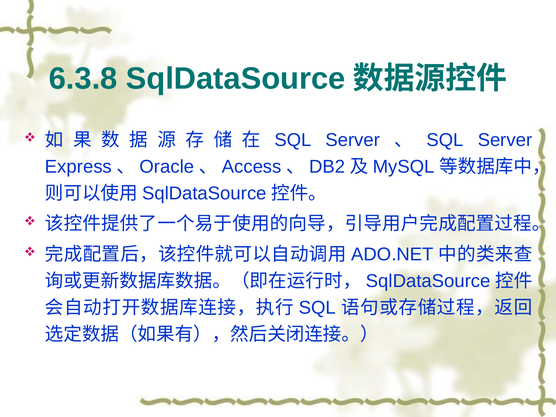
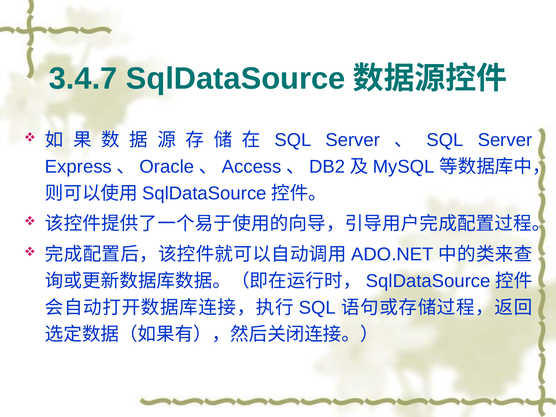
6.3.8: 6.3.8 -> 3.4.7 (83, 79)
